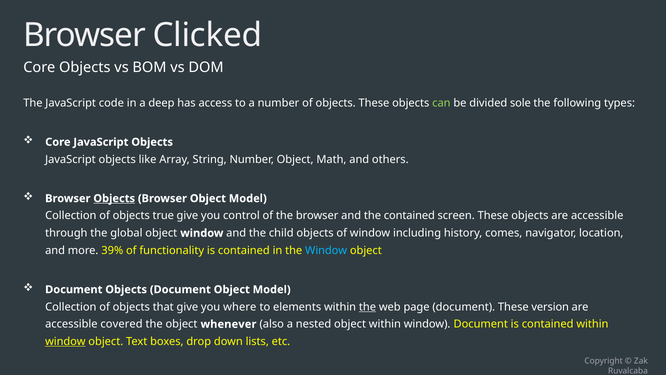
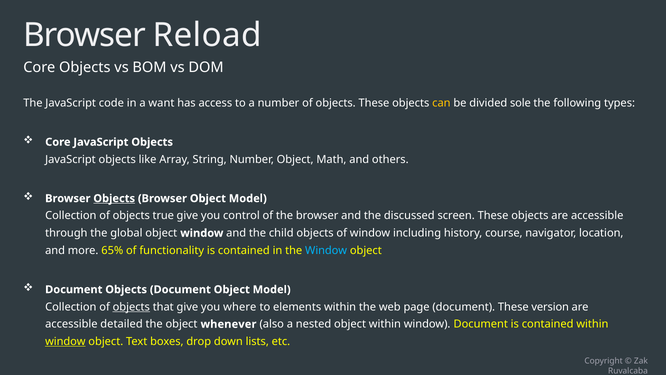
Clicked: Clicked -> Reload (207, 35)
deep: deep -> want (161, 103)
can colour: light green -> yellow (441, 103)
the contained: contained -> discussed (409, 216)
comes: comes -> course (504, 233)
39%: 39% -> 65% (112, 250)
objects underline: none -> present (131, 307)
the underline: present -> none (367, 307)
covered: covered -> detailed (122, 324)
